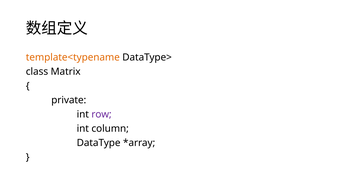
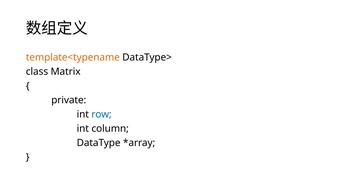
row colour: purple -> blue (102, 114)
